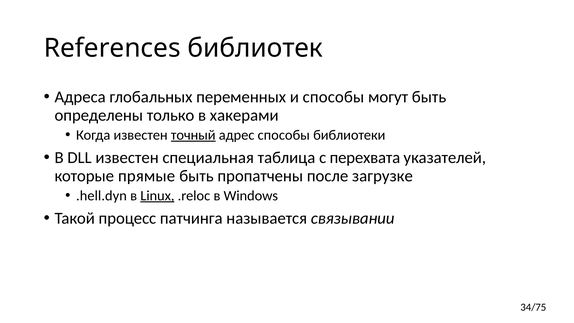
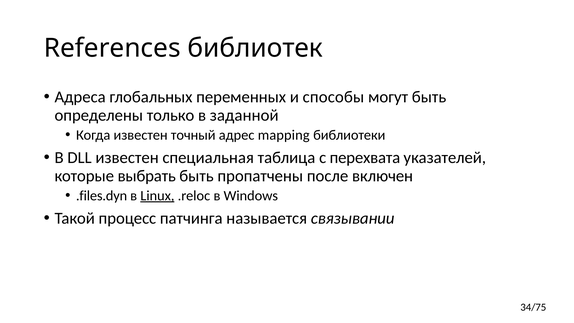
хакерами: хакерами -> заданной (244, 115)
точный underline: present -> none (193, 135)
адрес способы: способы -> mapping (284, 135)
прямые: прямые -> выбрать (147, 176)
загрузке: загрузке -> включен (383, 176)
.hell.dyn: .hell.dyn -> .files.dyn (102, 196)
